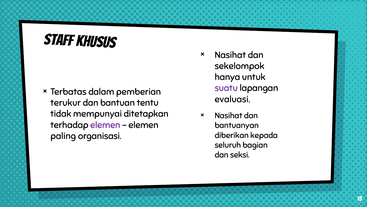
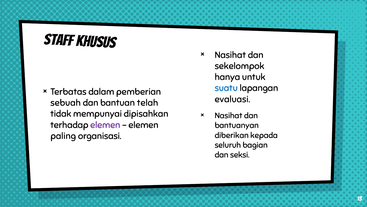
suatu colour: purple -> blue (226, 88)
terukur: terukur -> sebuah (66, 103)
tentu: tentu -> telah (147, 103)
ditetapkan: ditetapkan -> dipisahkan (146, 114)
